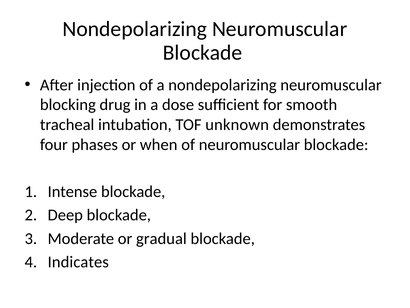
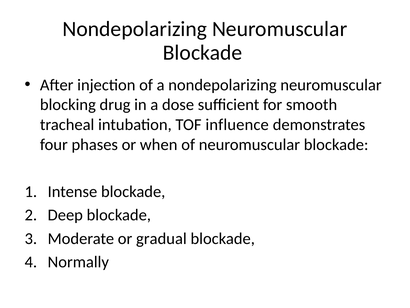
unknown: unknown -> influence (237, 125)
Indicates: Indicates -> Normally (78, 262)
